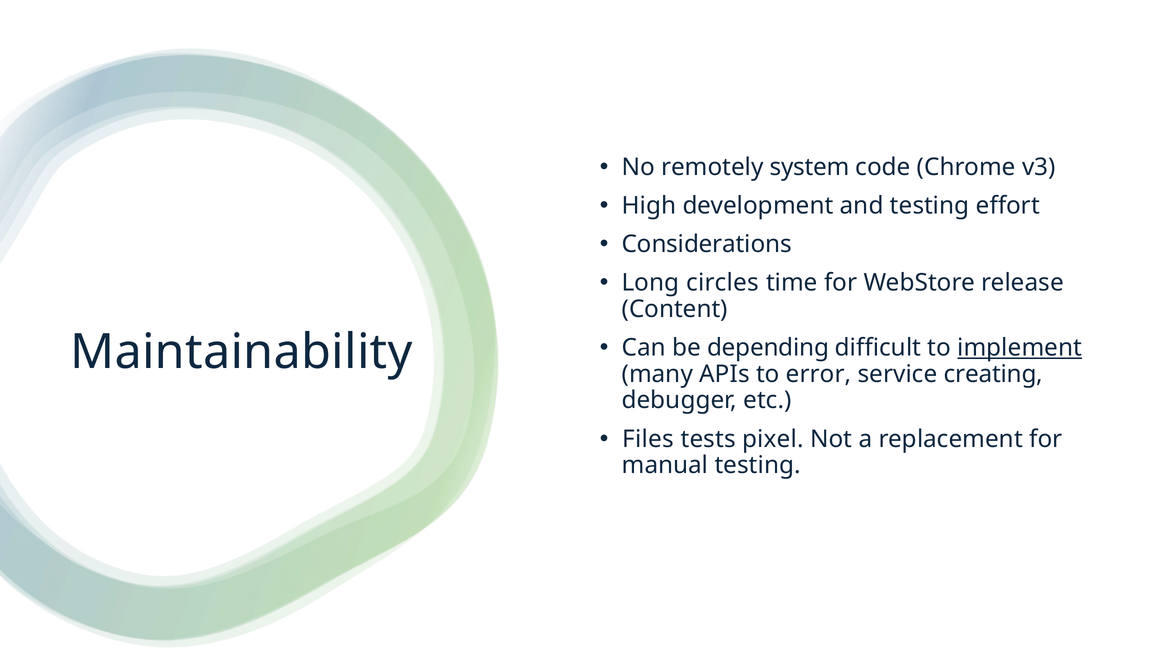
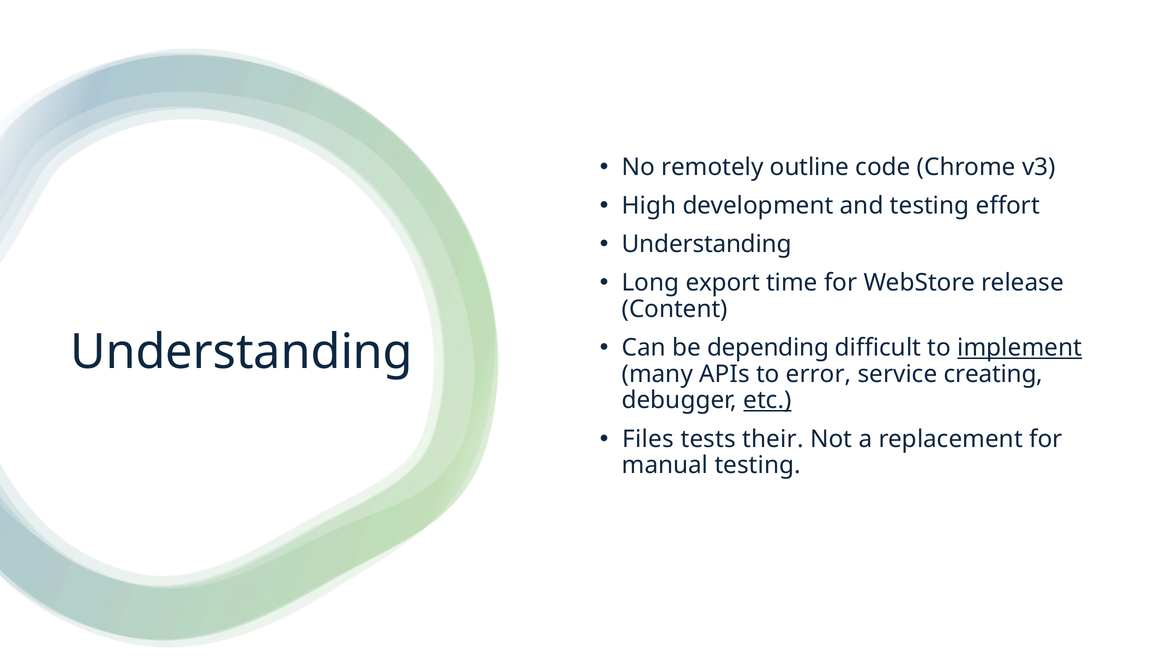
system: system -> outline (810, 167)
Considerations: Considerations -> Understanding (707, 244)
circles: circles -> export (723, 283)
Maintainability: Maintainability -> Understanding (242, 352)
etc underline: none -> present (767, 400)
pixel: pixel -> their (773, 439)
